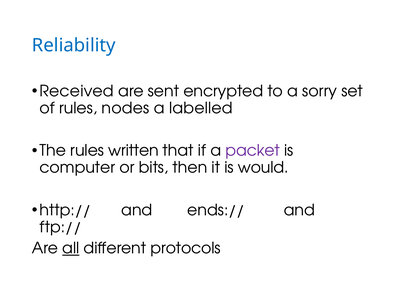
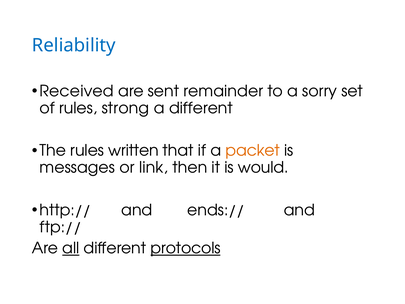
encrypted: encrypted -> remainder (223, 91)
nodes: nodes -> strong (125, 108)
a labelled: labelled -> different (201, 108)
packet colour: purple -> orange (253, 151)
computer: computer -> messages (77, 168)
bits: bits -> link (154, 168)
protocols underline: none -> present (186, 248)
